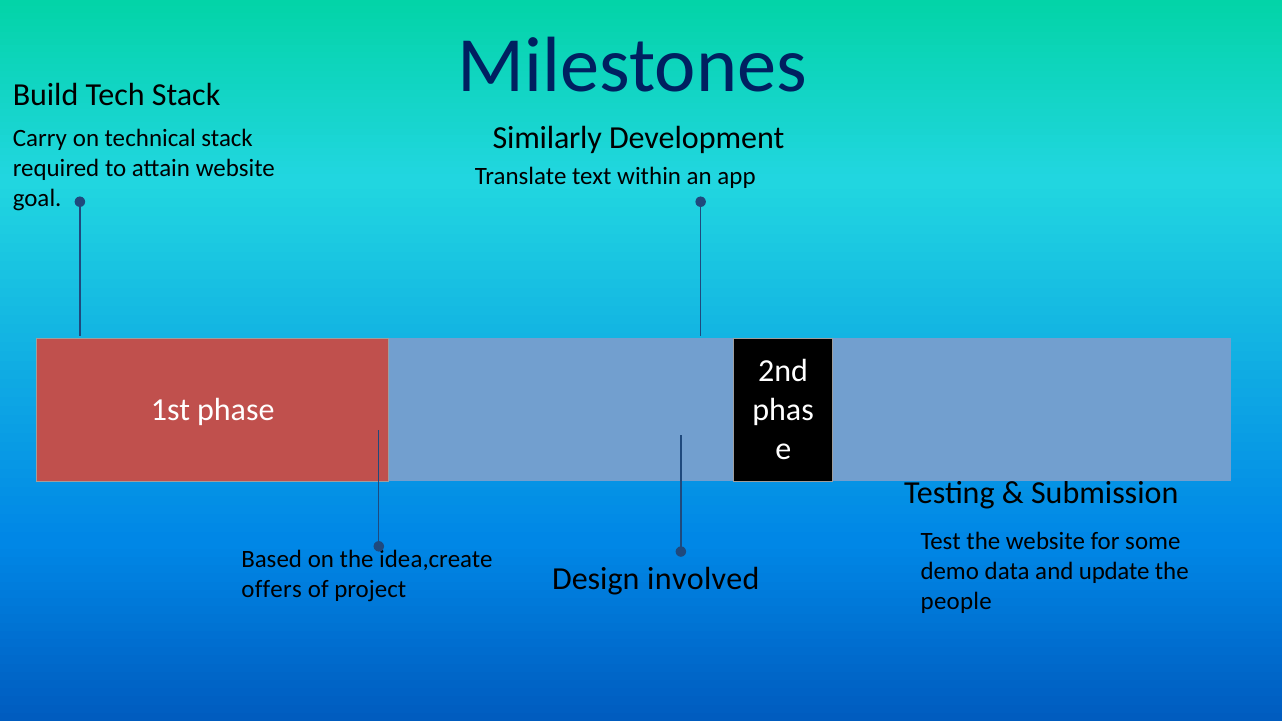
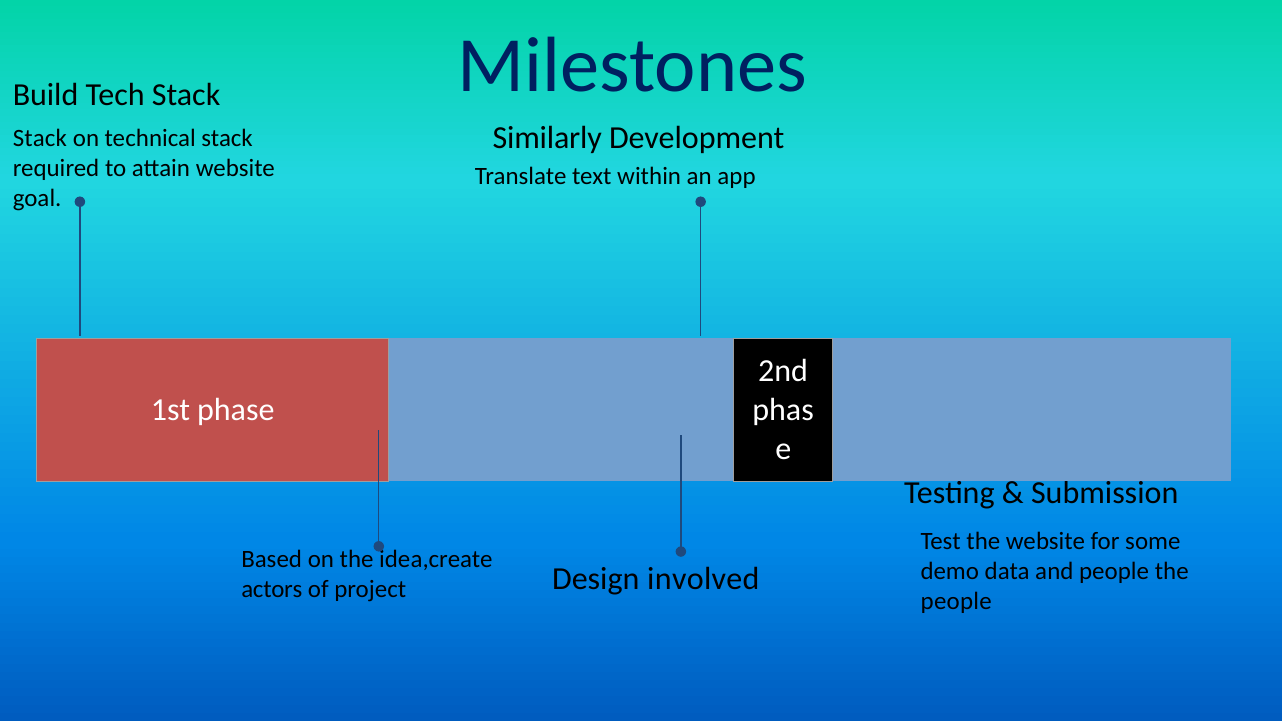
Carry: Carry -> Stack (40, 138)
and update: update -> people (1114, 571)
offers: offers -> actors (272, 589)
